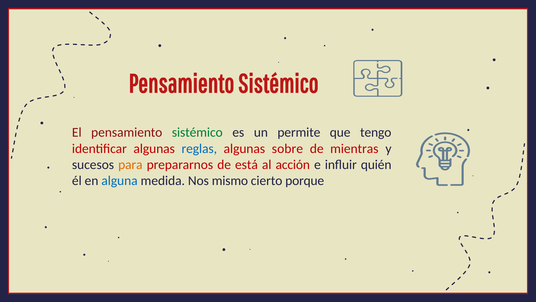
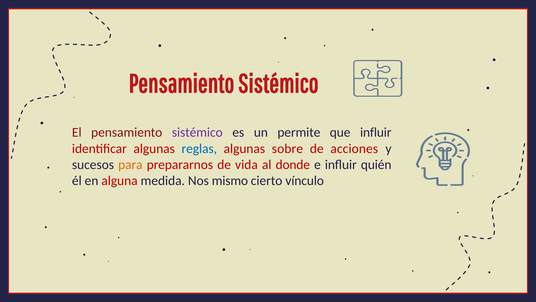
sistémico colour: green -> purple (197, 132)
que tengo: tengo -> influir (376, 132)
mientras: mientras -> acciones (354, 148)
está: está -> vida (246, 164)
acción: acción -> donde (293, 164)
alguna colour: blue -> red (120, 181)
porque: porque -> vínculo (305, 181)
